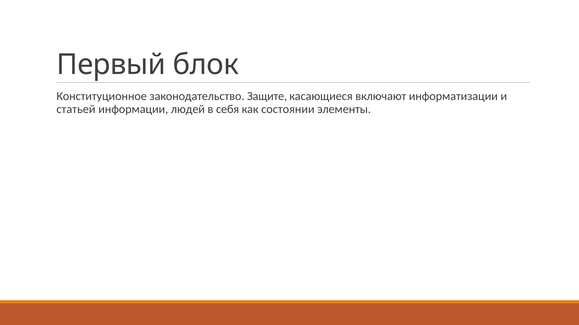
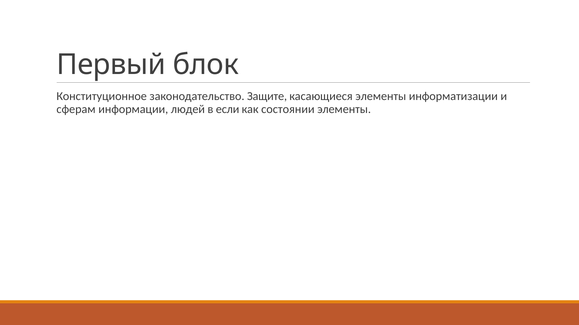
касающиеся включают: включают -> элементы (381, 96)
статьей: статьей -> сферам (76, 109)
себя: себя -> если (228, 109)
